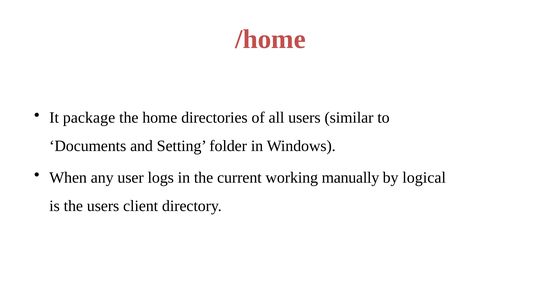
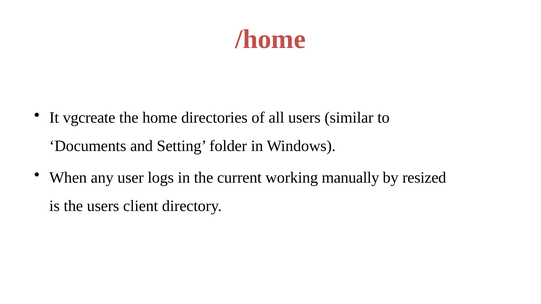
package: package -> vgcreate (89, 118)
logical: logical -> resized (424, 178)
